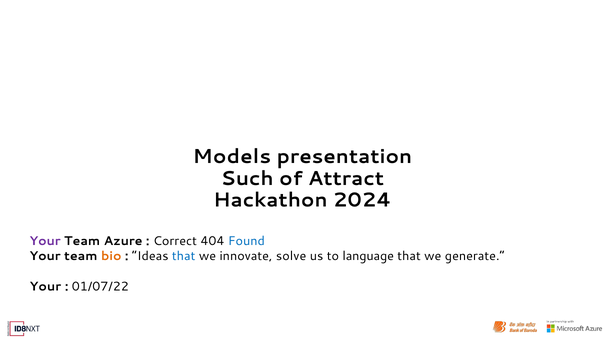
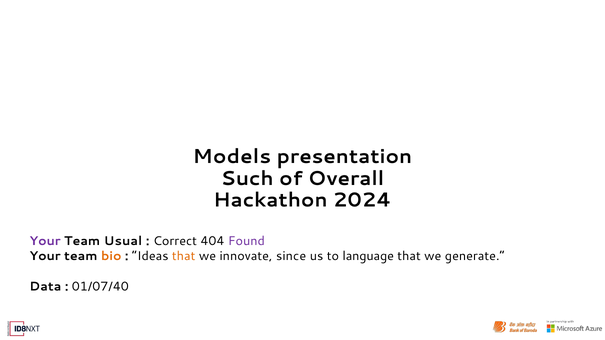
Attract: Attract -> Overall (346, 179)
Azure: Azure -> Usual (123, 241)
Found colour: blue -> purple (246, 241)
that colour: blue -> orange (184, 257)
solve: solve -> since (291, 257)
Your: Your -> Data (45, 287)
01/07/22: 01/07/22 -> 01/07/40 (100, 287)
